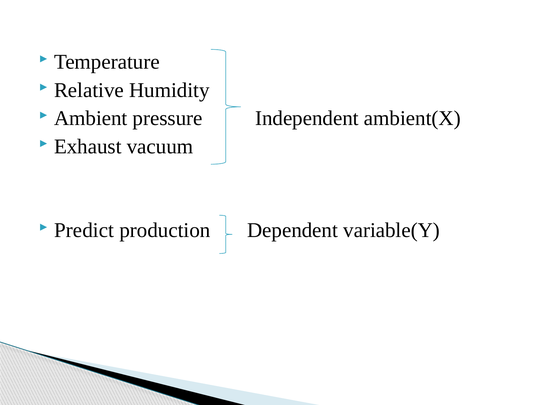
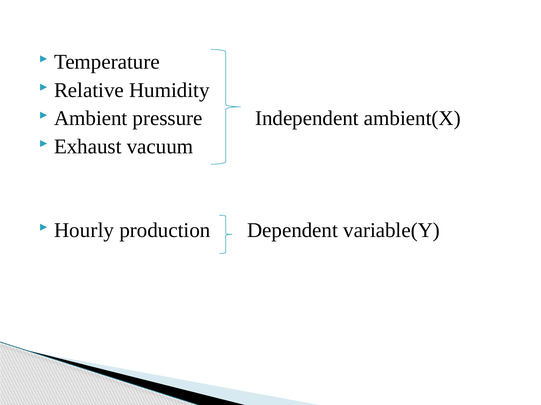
Predict: Predict -> Hourly (84, 231)
